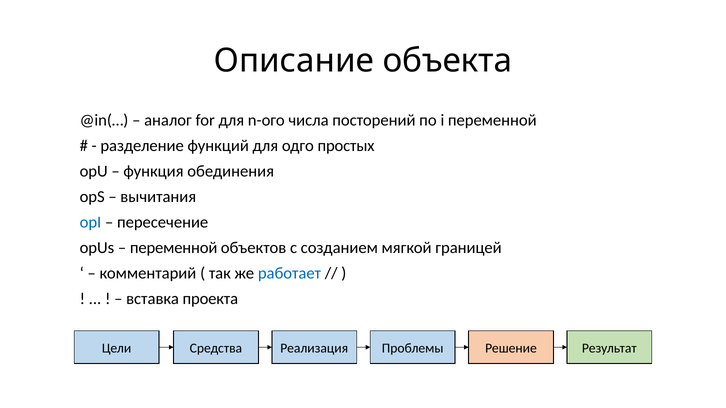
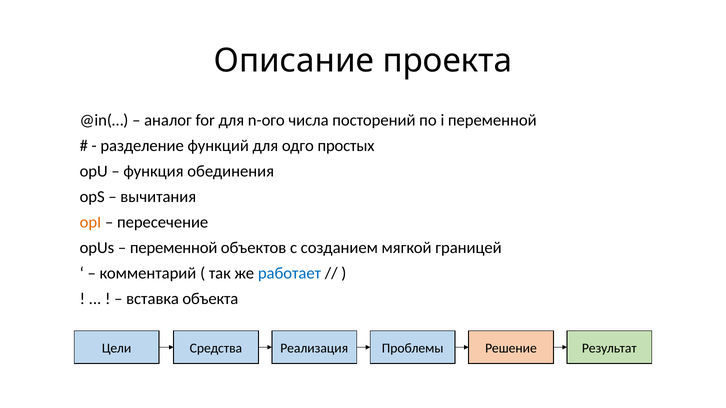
объекта: объекта -> проекта (447, 61)
opI colour: blue -> orange (90, 222)
проекта: проекта -> объекта (210, 299)
